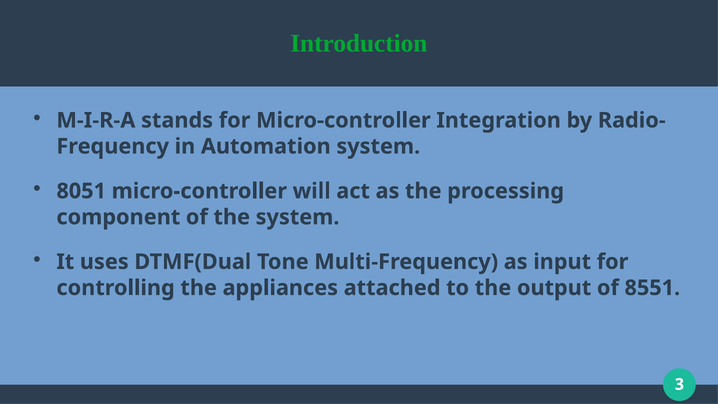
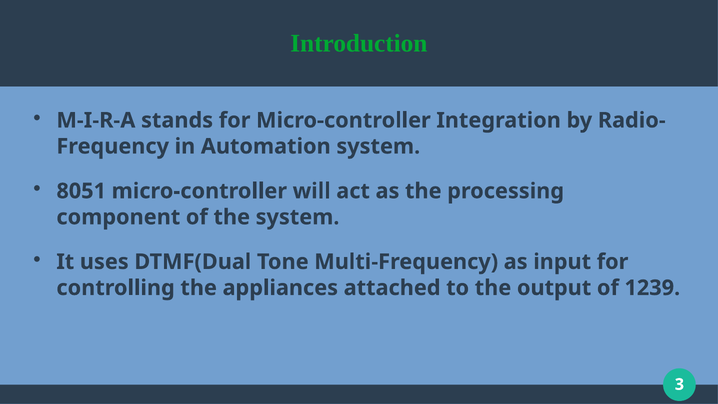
8551: 8551 -> 1239 (652, 288)
